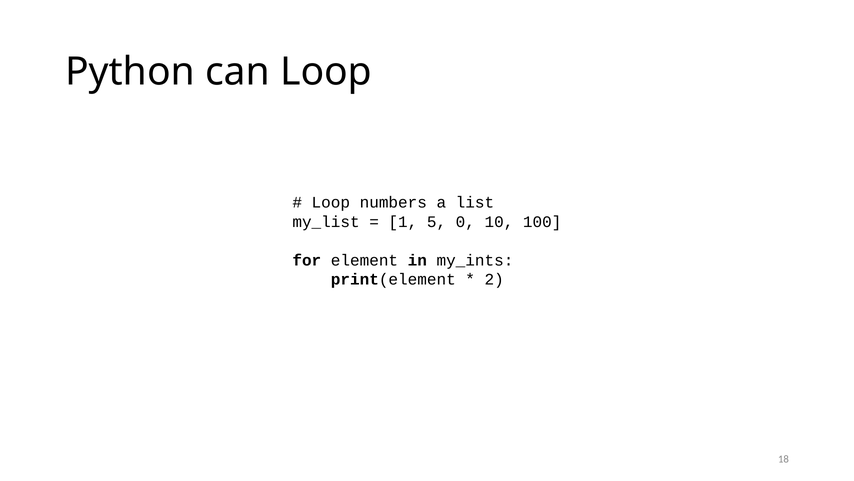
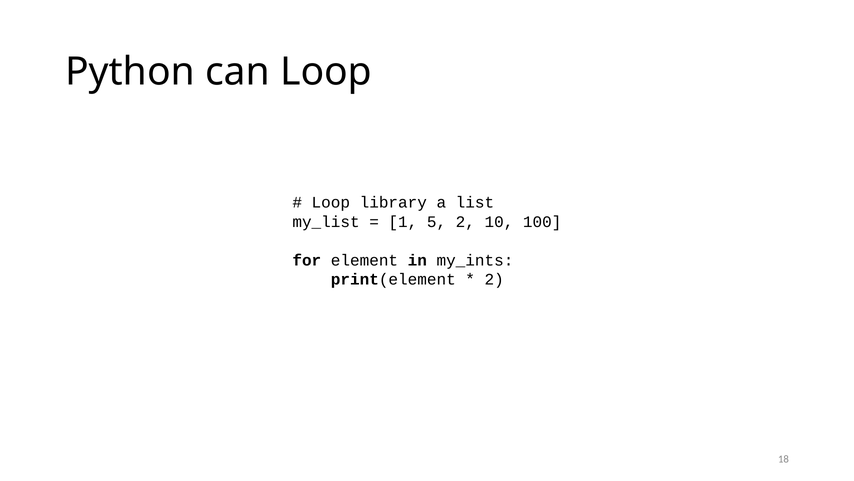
numbers: numbers -> library (393, 202)
5 0: 0 -> 2 (465, 222)
